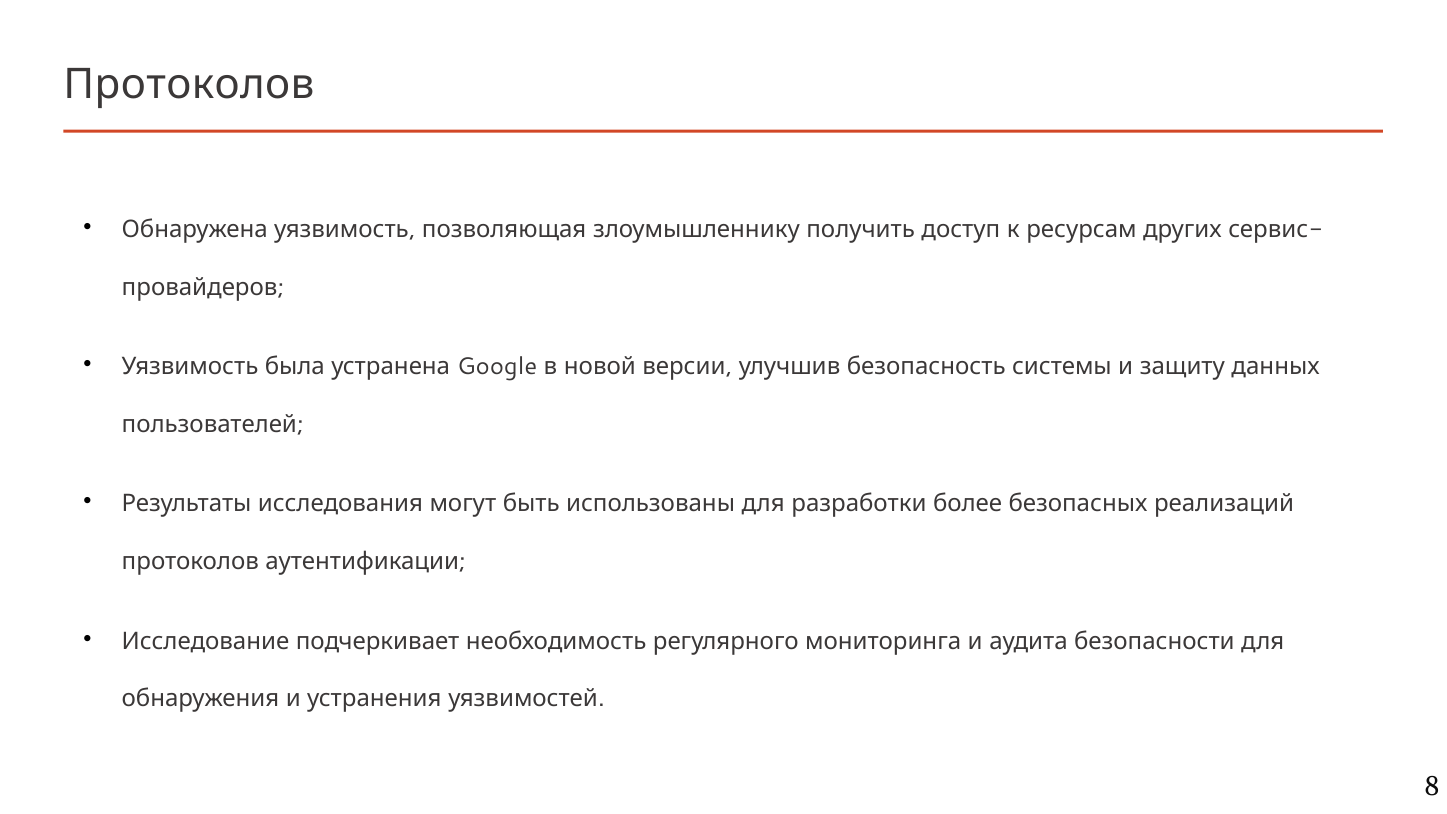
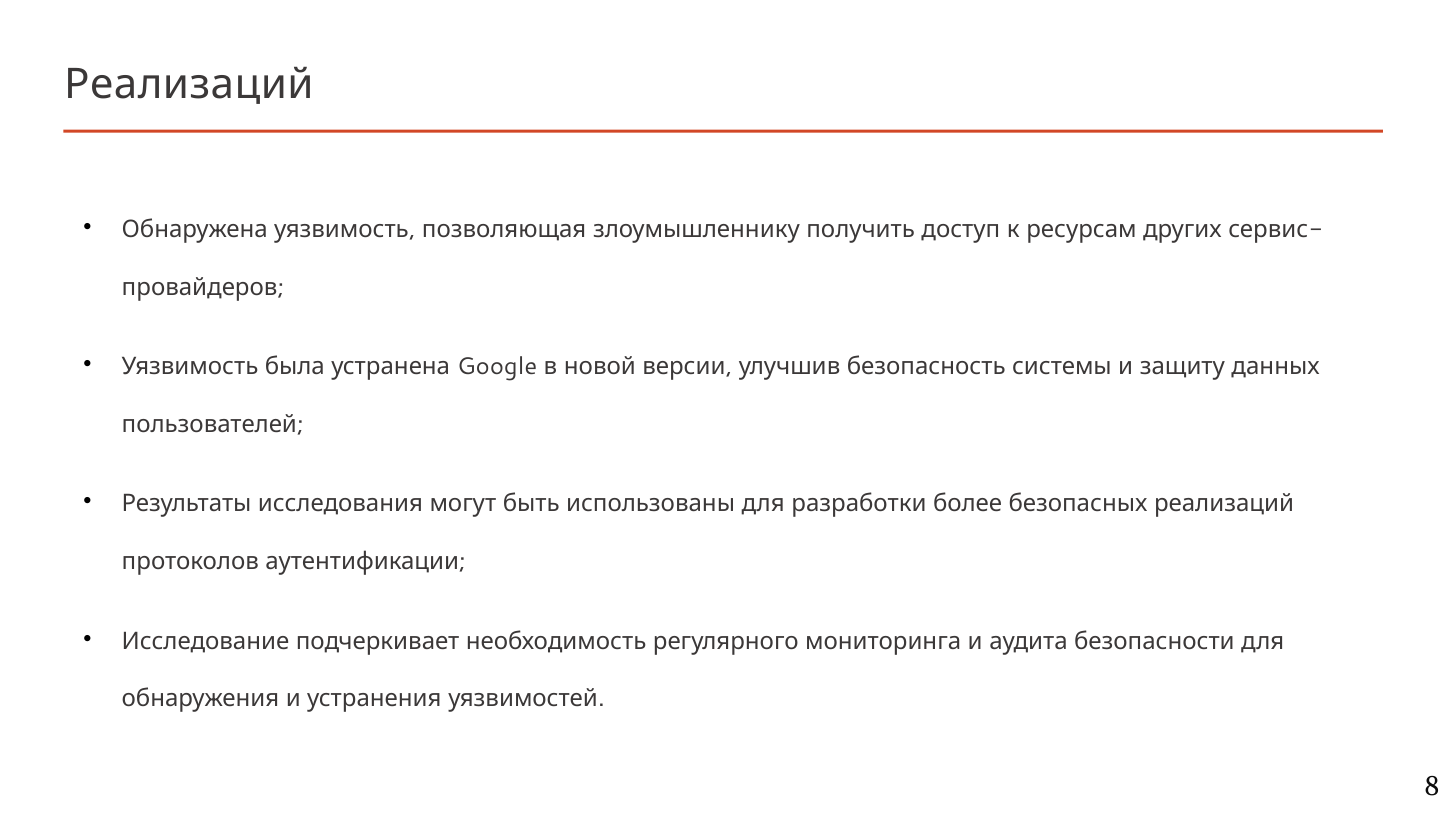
Протоколов: Протоколов -> Реализаций (189, 85)
